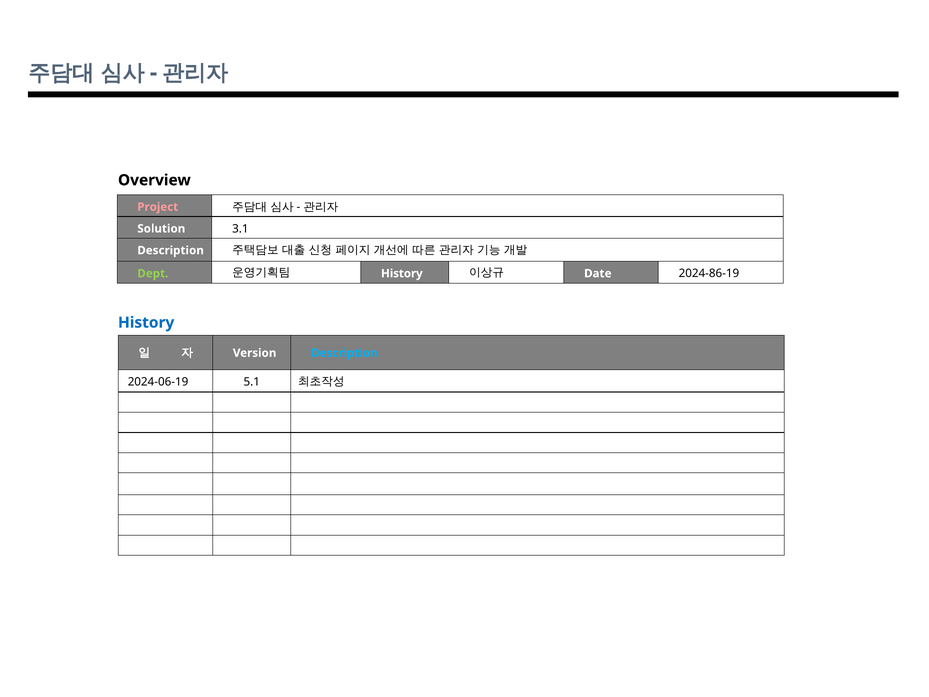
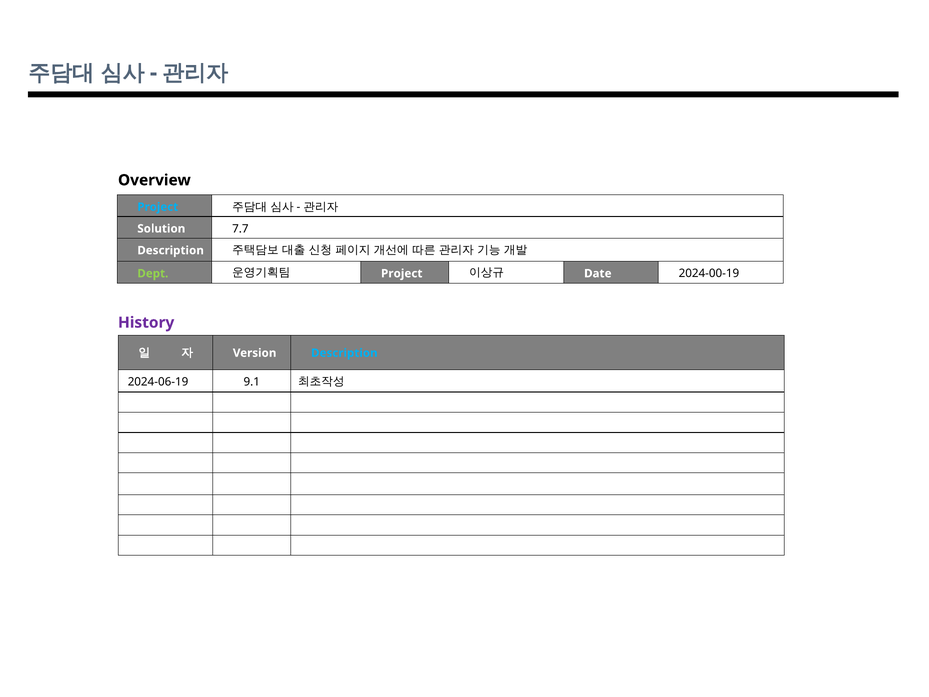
Project colour: pink -> light blue (158, 207)
3.1: 3.1 -> 7.7 (240, 229)
History: History -> Project (402, 273)
2024-86-19: 2024-86-19 -> 2024-00-19 (709, 273)
History colour: blue -> purple (146, 322)
5.1: 5.1 -> 9.1 (252, 382)
